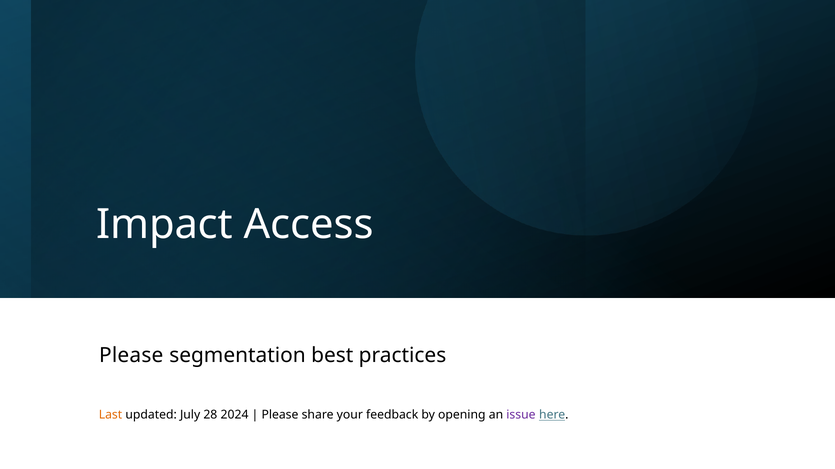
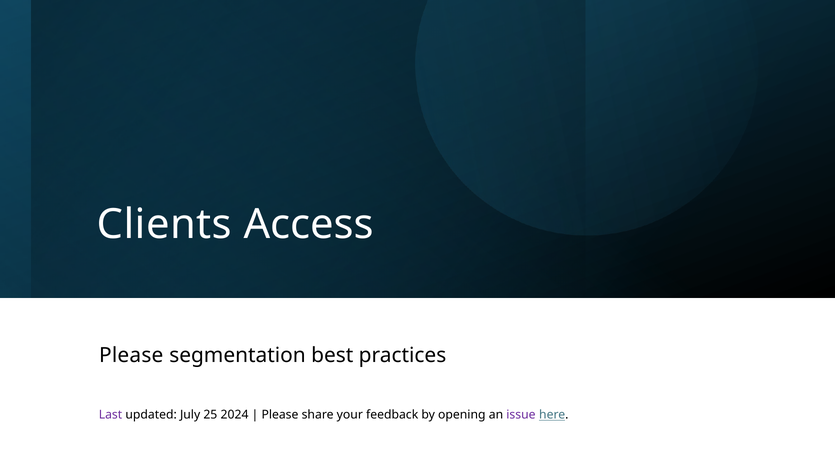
Impact: Impact -> Clients (164, 225)
Last colour: orange -> purple (110, 415)
28: 28 -> 25 (210, 415)
